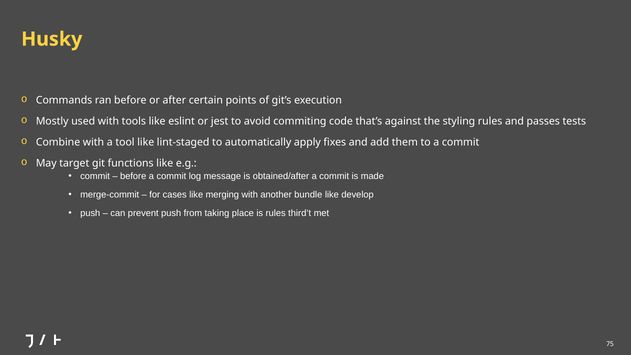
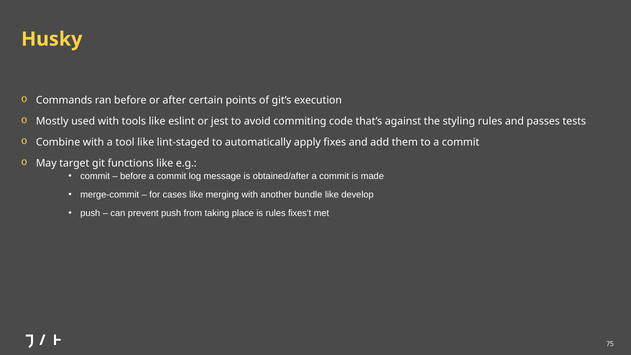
third’t: third’t -> fixes’t (300, 213)
